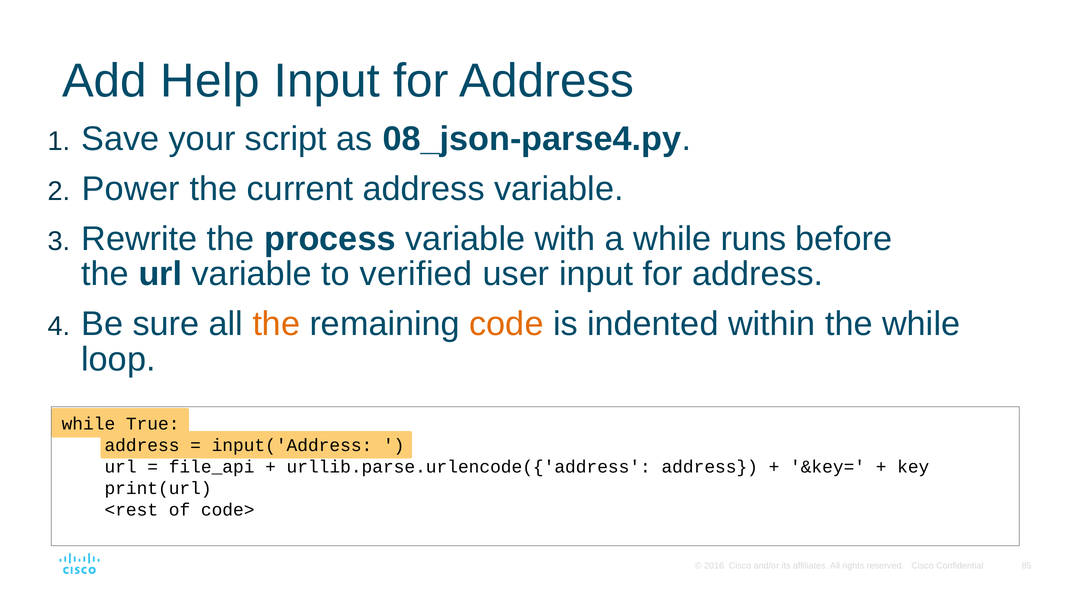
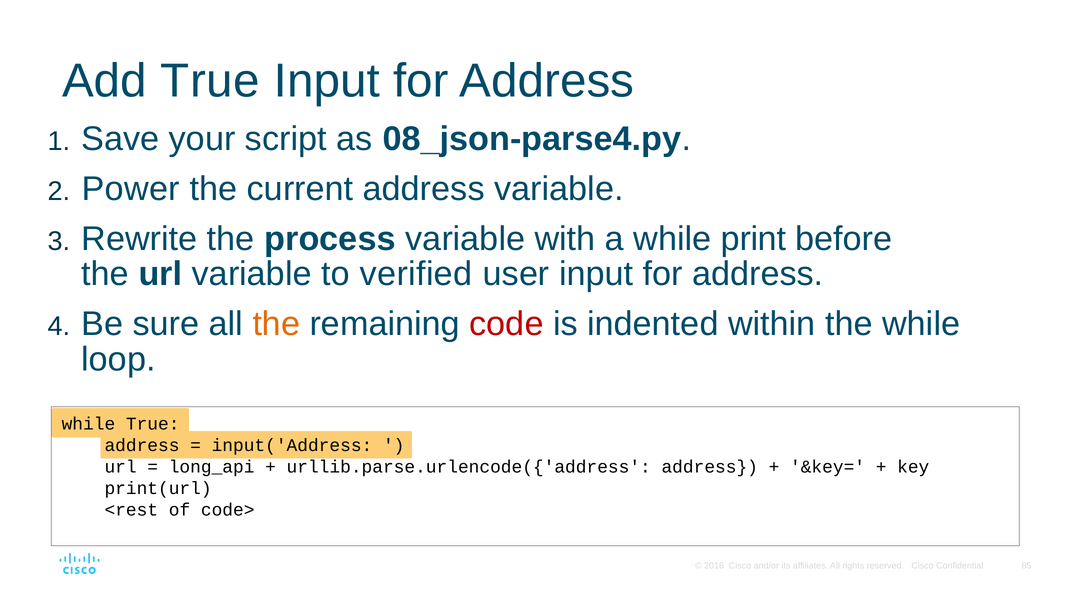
Add Help: Help -> True (210, 81)
runs: runs -> print (754, 239)
code colour: orange -> red (506, 324)
file_api: file_api -> long_api (212, 467)
